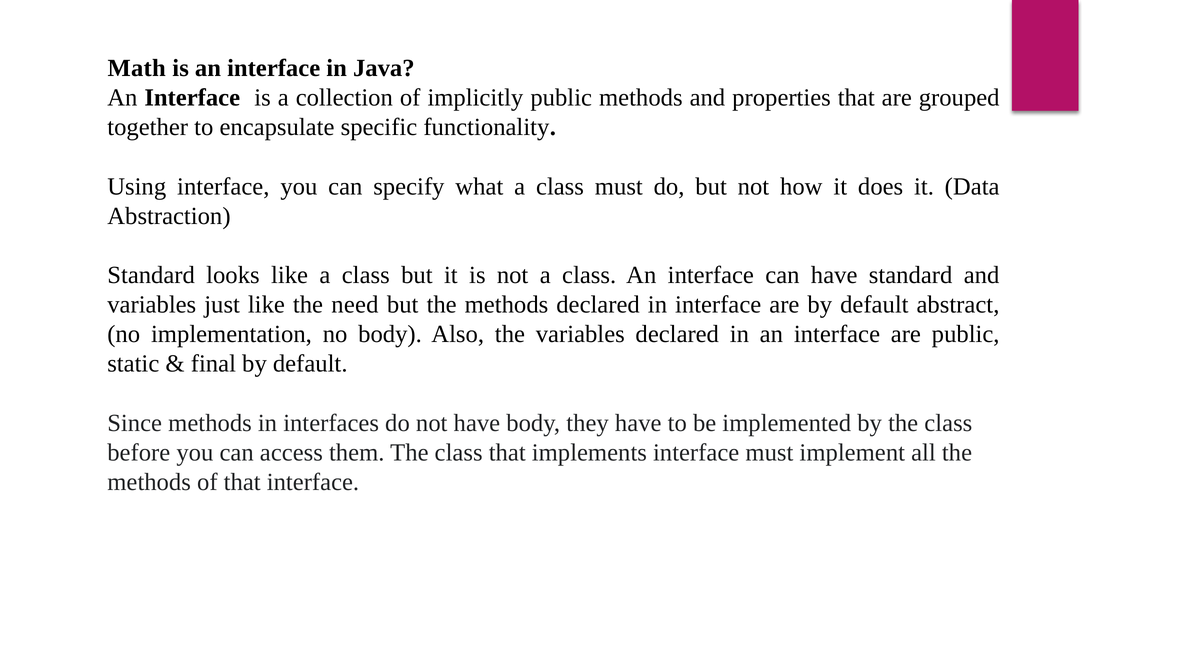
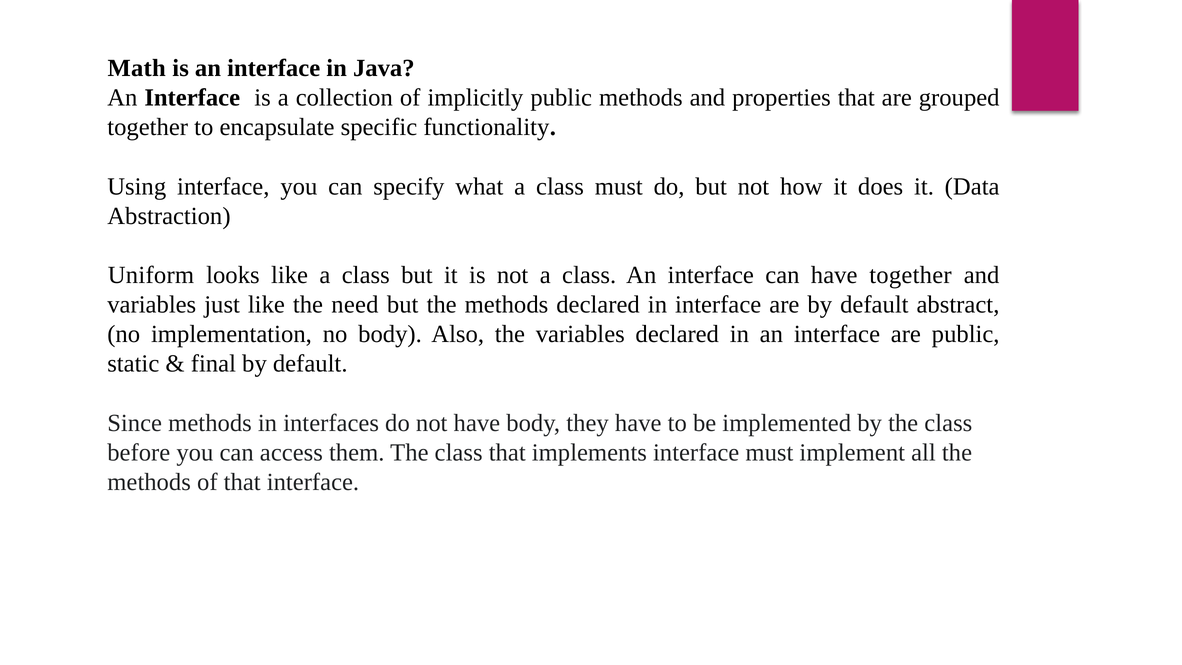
Standard: Standard -> Uniform (151, 275)
have standard: standard -> together (910, 275)
